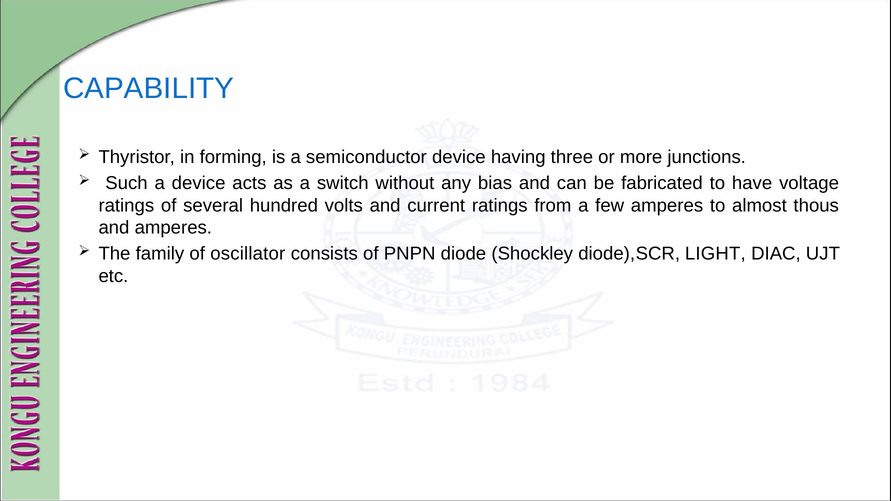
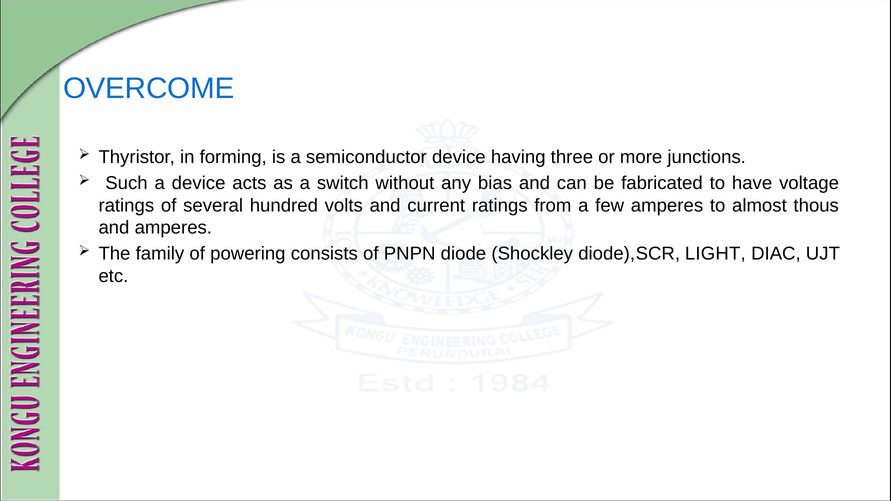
CAPABILITY: CAPABILITY -> OVERCOME (149, 88)
oscillator: oscillator -> powering (248, 254)
